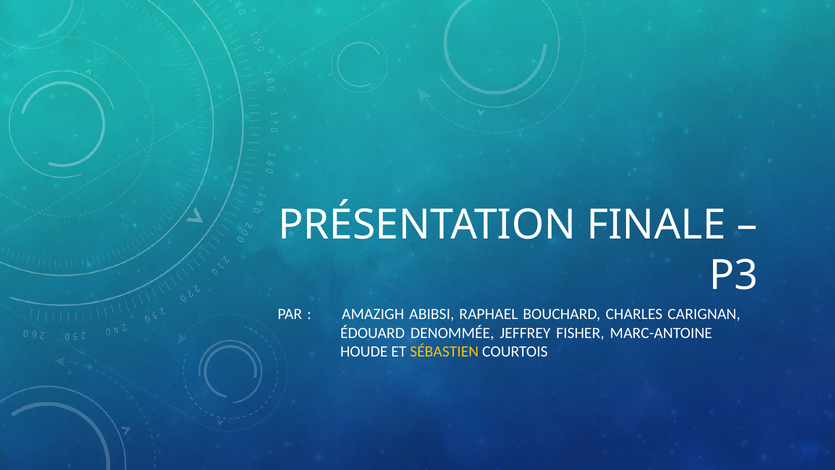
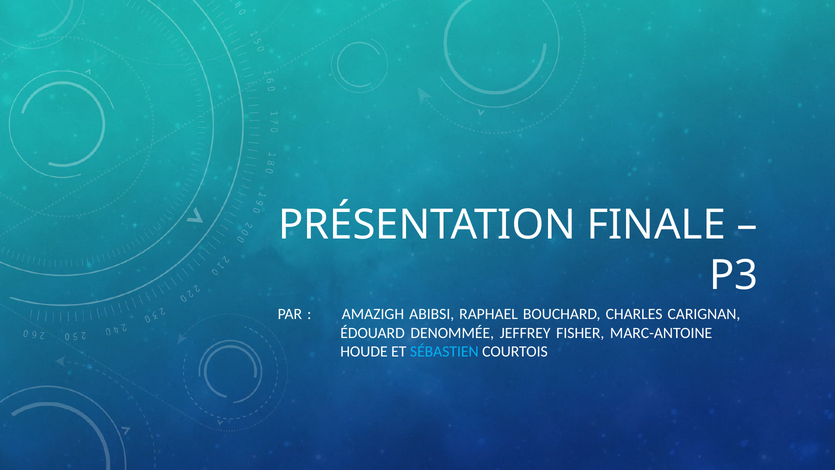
SÉBASTIEN colour: yellow -> light blue (444, 352)
